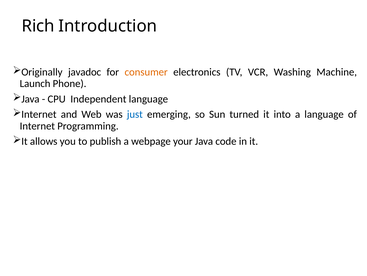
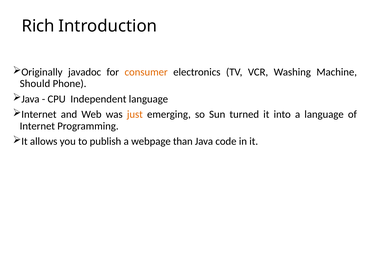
Launch: Launch -> Should (35, 83)
just colour: blue -> orange (135, 114)
your: your -> than (183, 141)
